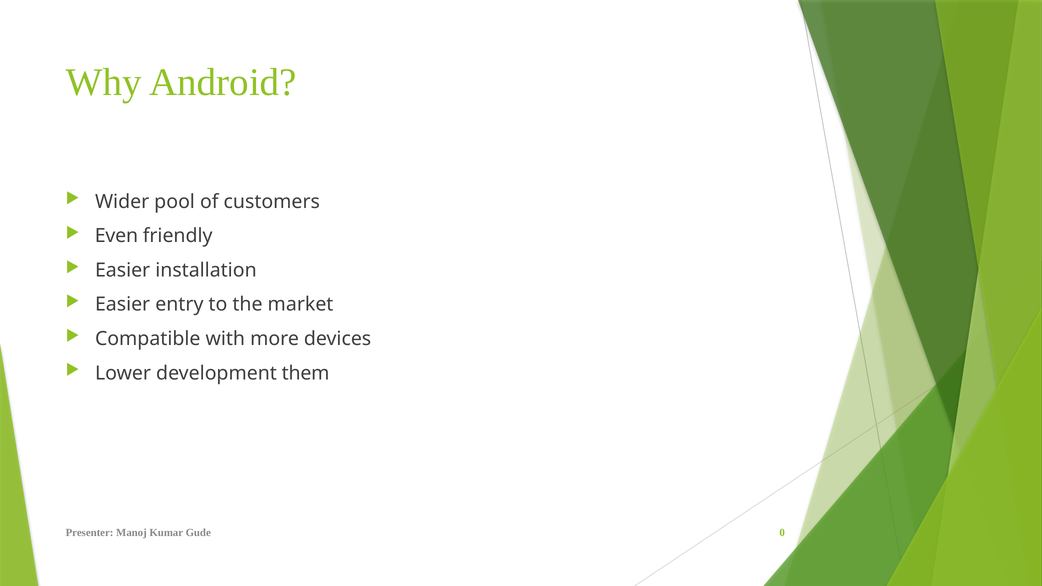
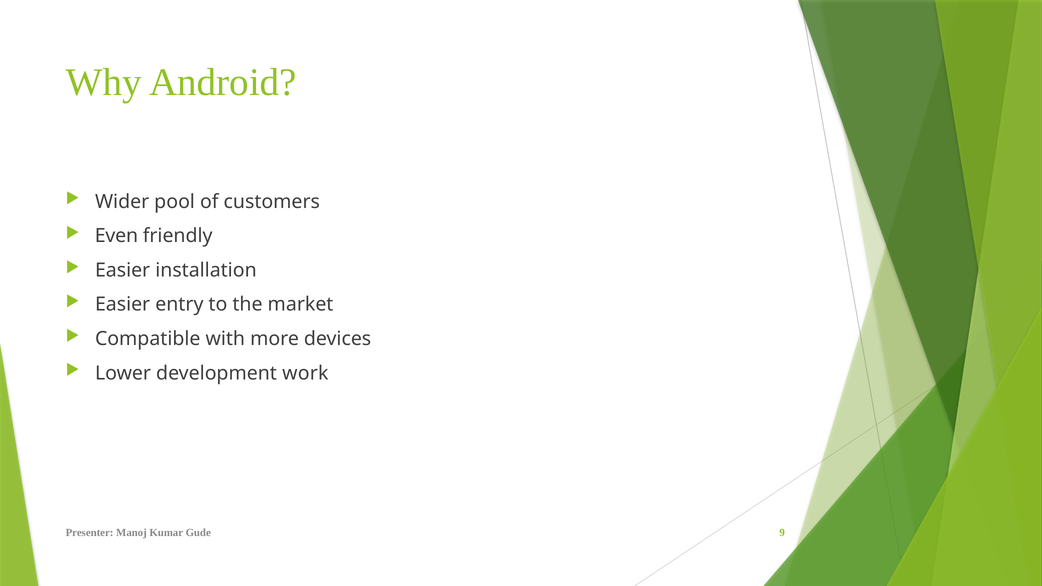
them: them -> work (305, 373)
0: 0 -> 9 (782, 533)
